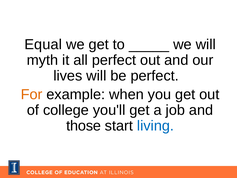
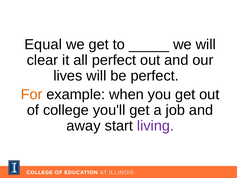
myth: myth -> clear (42, 60)
those: those -> away (83, 126)
living colour: blue -> purple (155, 126)
